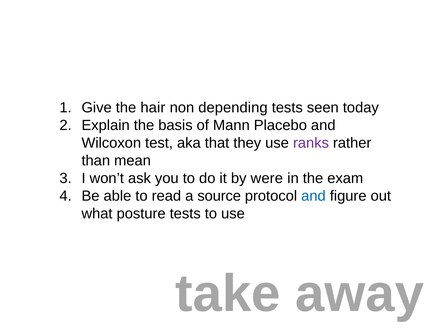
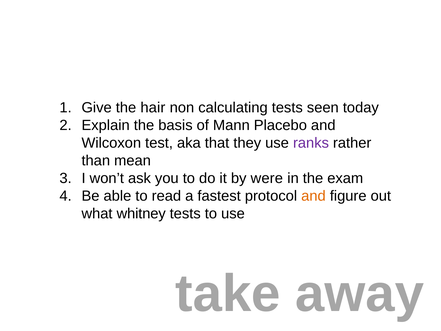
depending: depending -> calculating (233, 108)
source: source -> fastest (219, 196)
and colour: blue -> orange (313, 196)
posture: posture -> whitney (141, 213)
